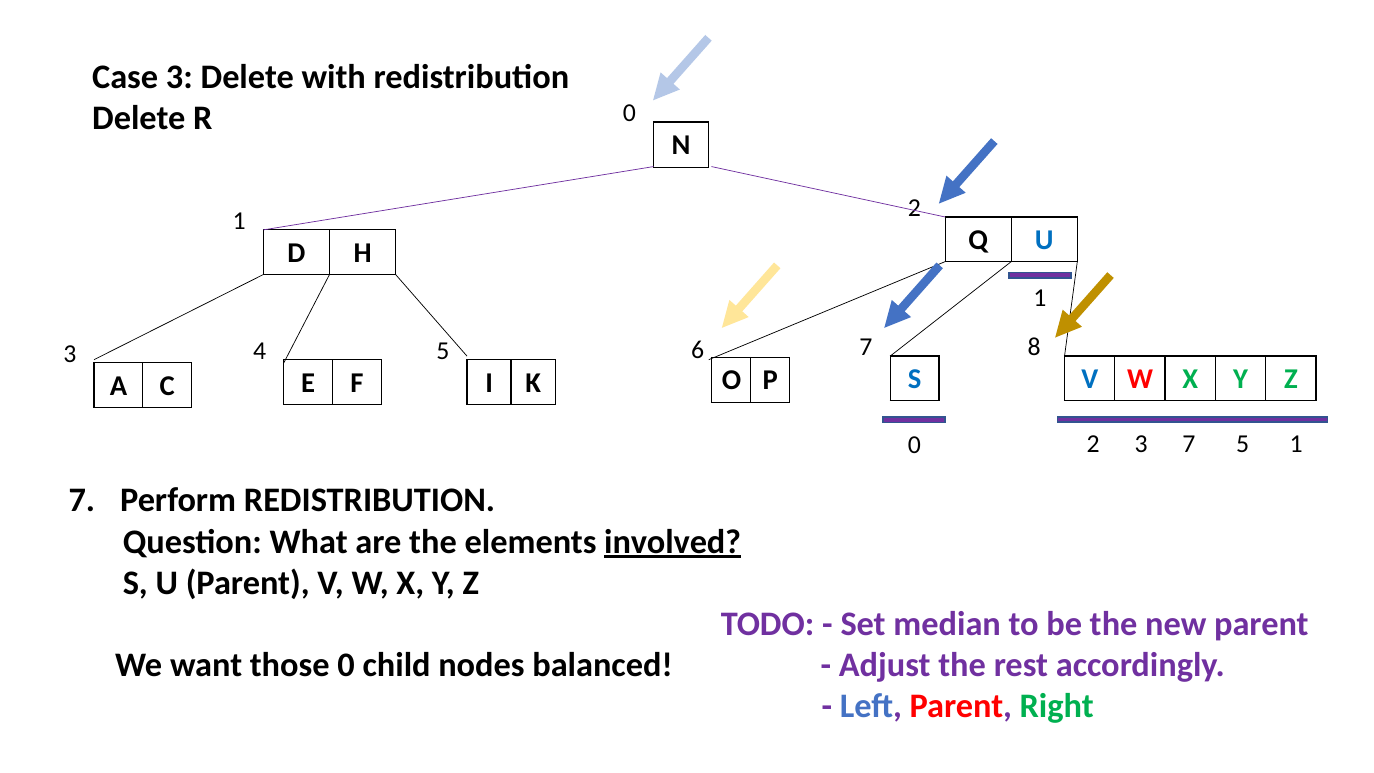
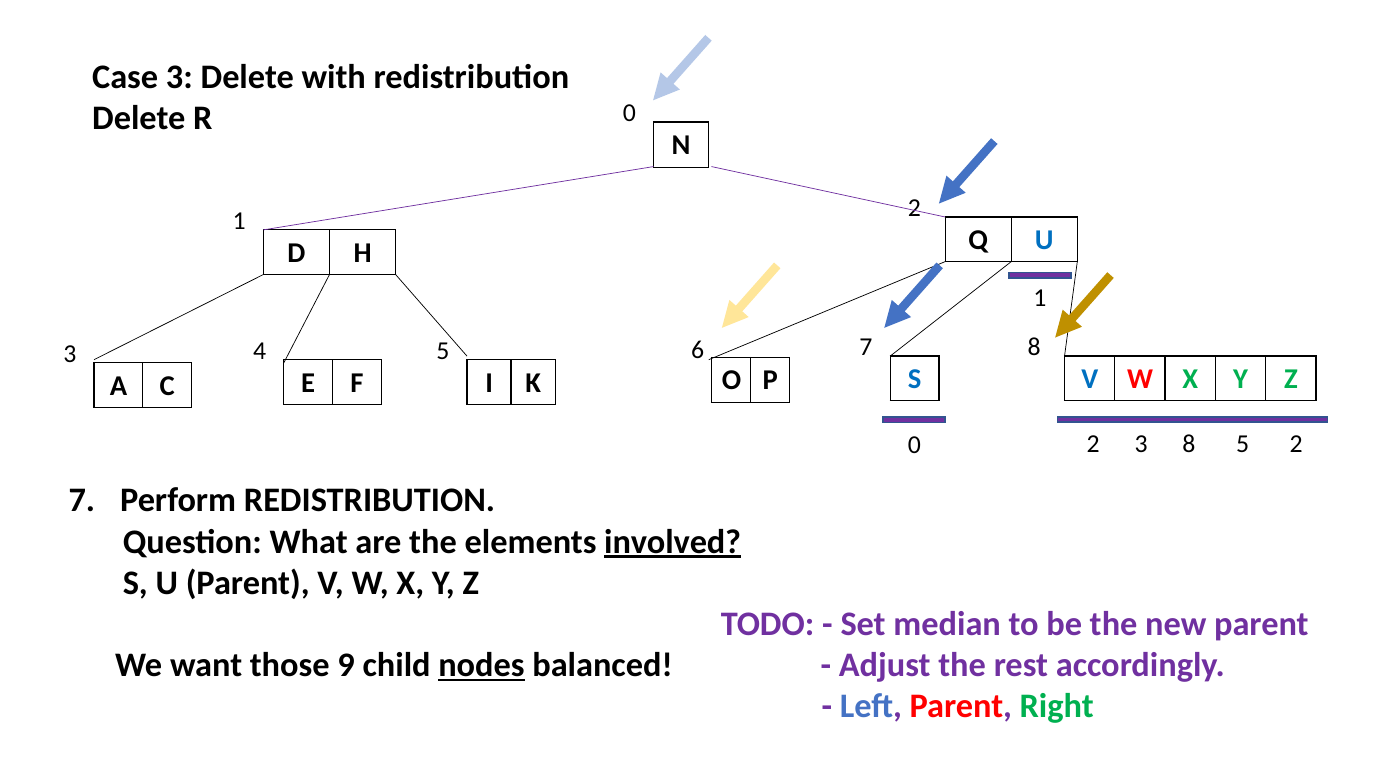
3 7: 7 -> 8 (1189, 444)
5 1: 1 -> 2 (1296, 444)
those 0: 0 -> 9 (346, 665)
nodes underline: none -> present (481, 665)
